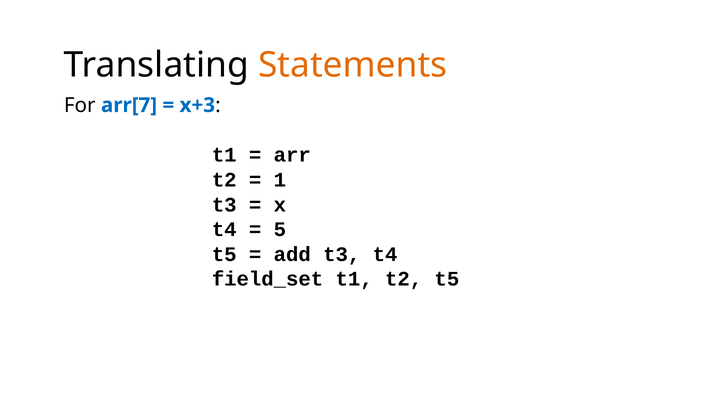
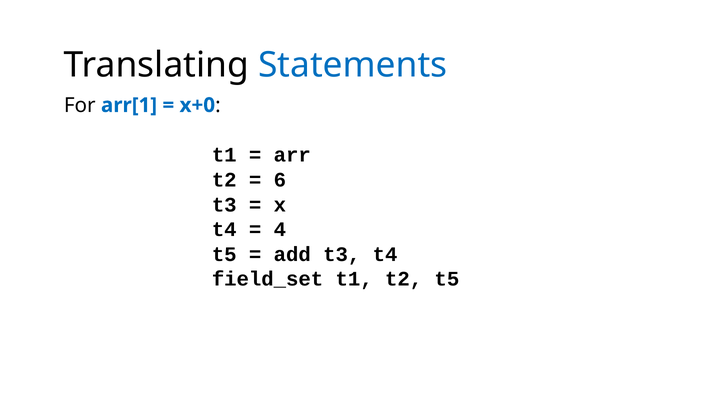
Statements colour: orange -> blue (353, 65)
arr[7: arr[7 -> arr[1 (129, 105)
x+3: x+3 -> x+0 (197, 105)
1: 1 -> 6 (280, 180)
5: 5 -> 4 (280, 230)
